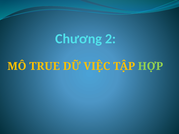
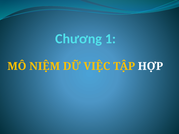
2: 2 -> 1 (111, 39)
TRUE: TRUE -> NIỆM (45, 66)
HỢP colour: light green -> white (150, 66)
